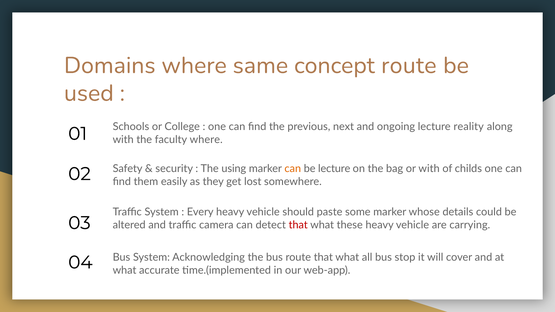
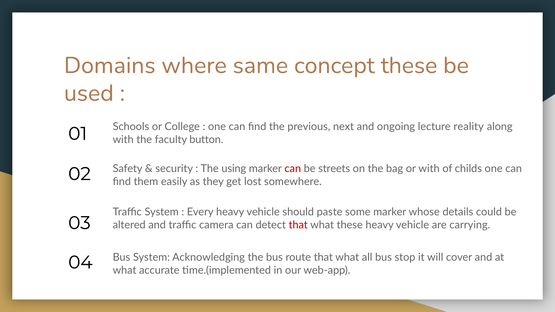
concept route: route -> these (409, 65)
faculty where: where -> button (206, 140)
can colour: orange -> red (293, 169)
be lecture: lecture -> streets (334, 169)
